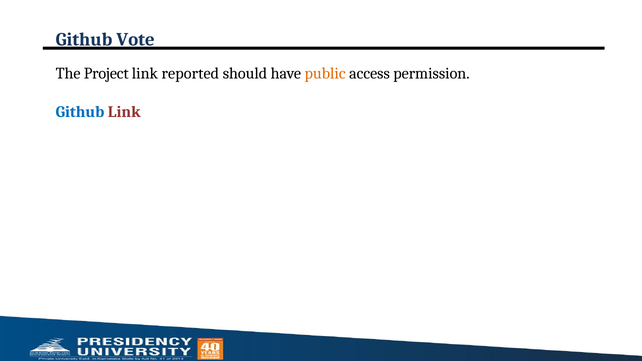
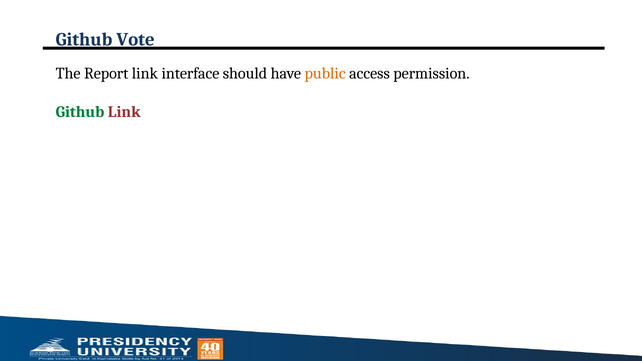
Project: Project -> Report (106, 73)
reported: reported -> interface (190, 73)
Github colour: blue -> green (80, 112)
